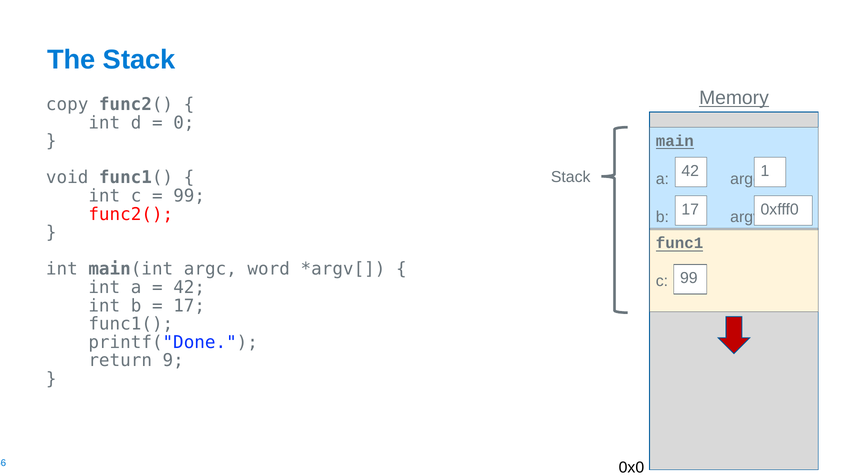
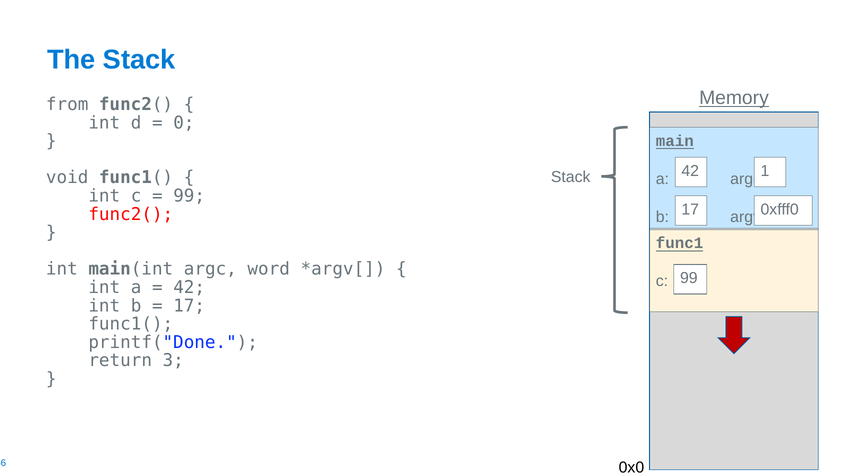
copy: copy -> from (67, 104)
9: 9 -> 3 (173, 360)
